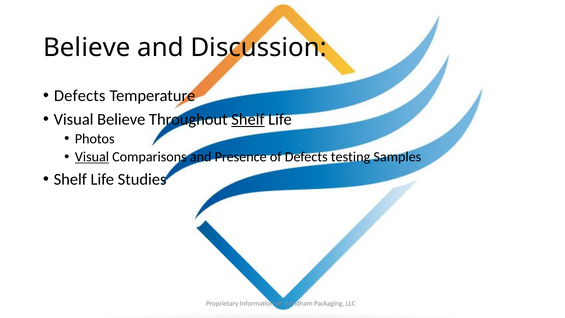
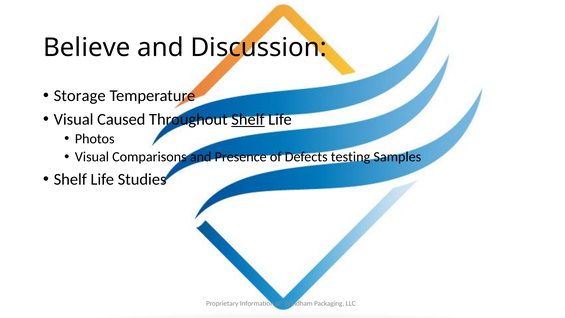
Defects: Defects -> Storage (80, 96)
Visual Believe: Believe -> Caused (121, 119)
Visual underline: present -> none (92, 157)
